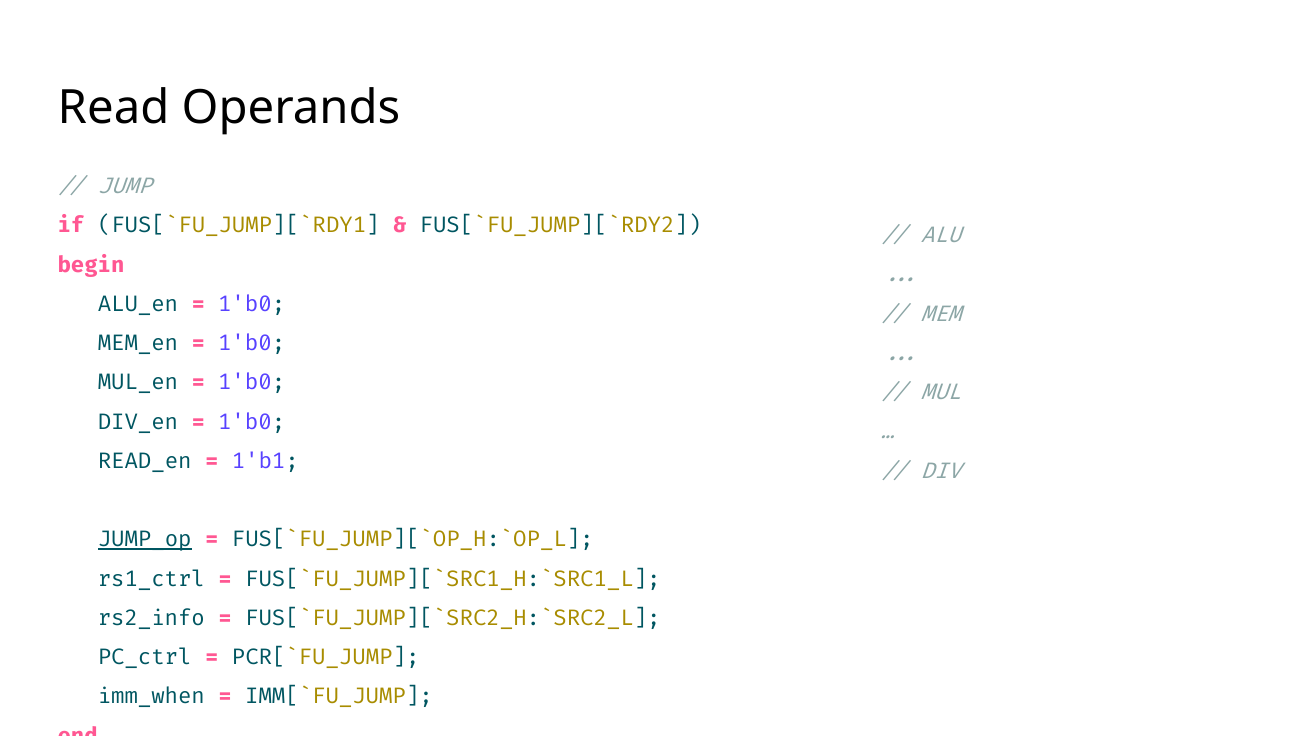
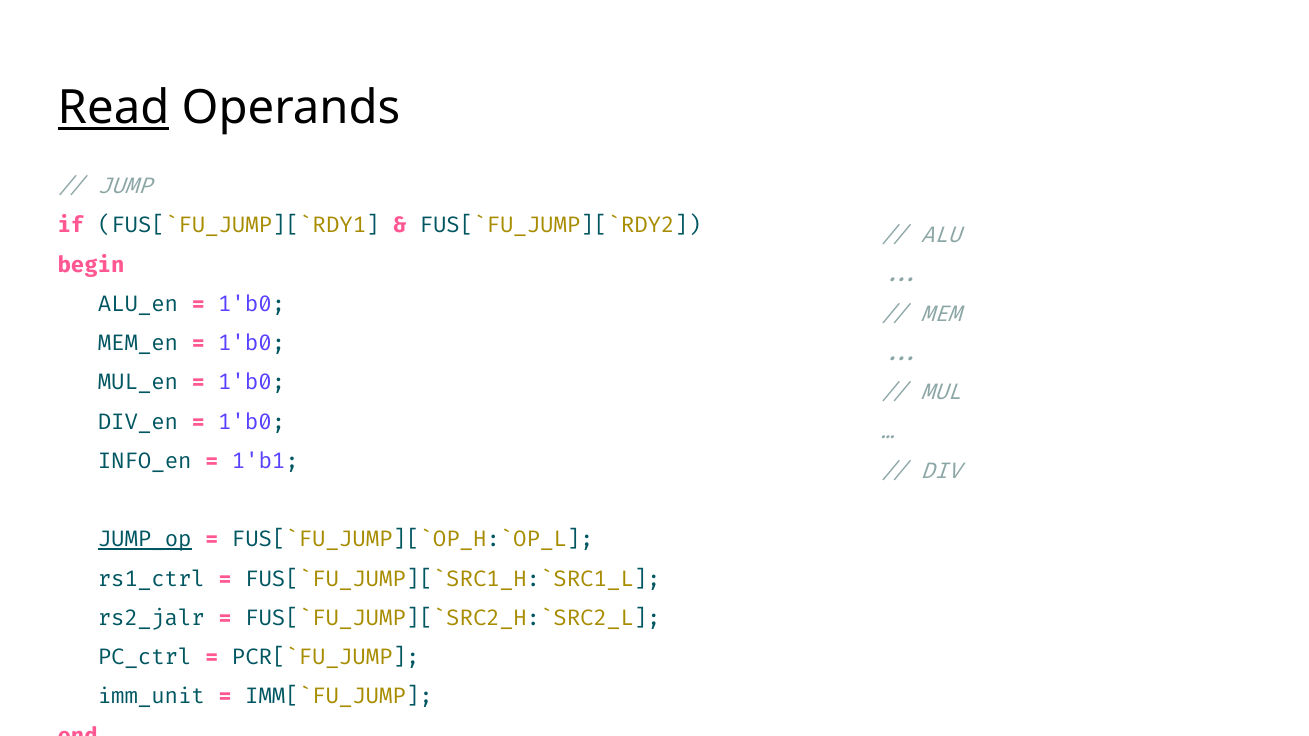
Read underline: none -> present (114, 108)
READ_en: READ_en -> INFO_en (145, 461)
rs2_info: rs2_info -> rs2_jalr (151, 618)
imm_when: imm_when -> imm_unit (151, 697)
